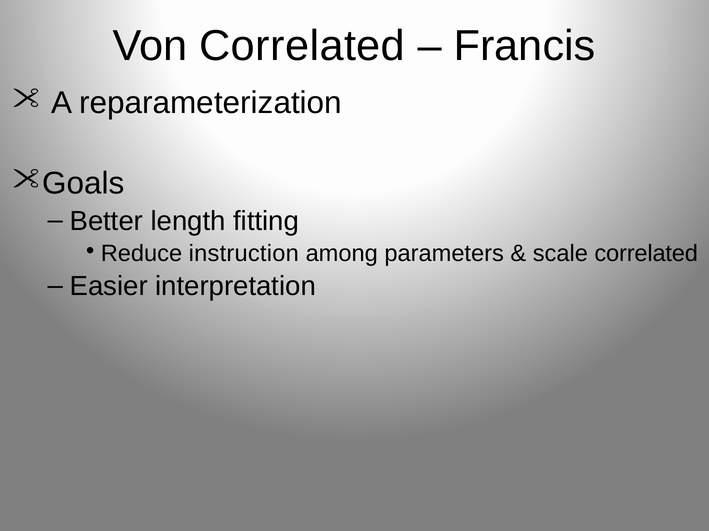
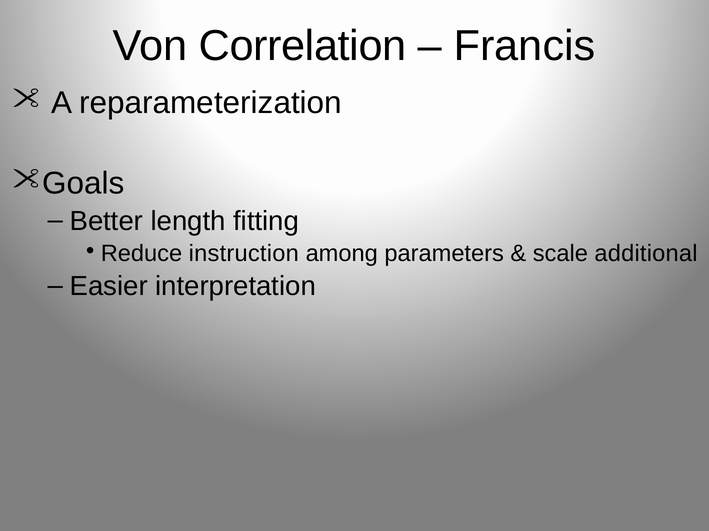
Von Correlated: Correlated -> Correlation (303, 46)
scale correlated: correlated -> additional (646, 254)
